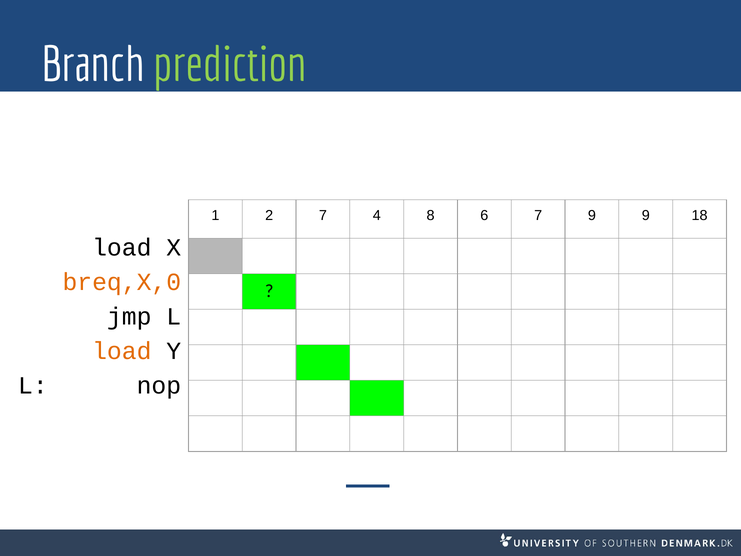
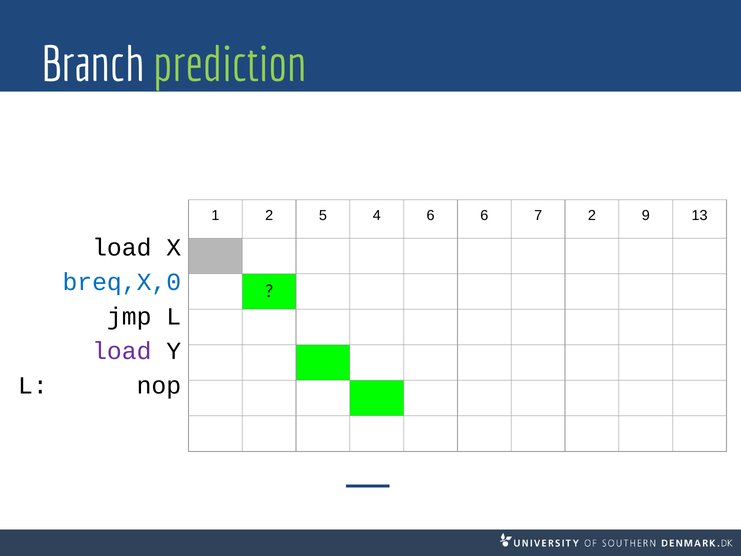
2 7: 7 -> 5 (323, 215)
4 8: 8 -> 6 (431, 215)
7 9: 9 -> 2 (592, 215)
18: 18 -> 13 (700, 215)
breq,X,0 colour: orange -> blue (122, 282)
load colour: orange -> purple (122, 351)
